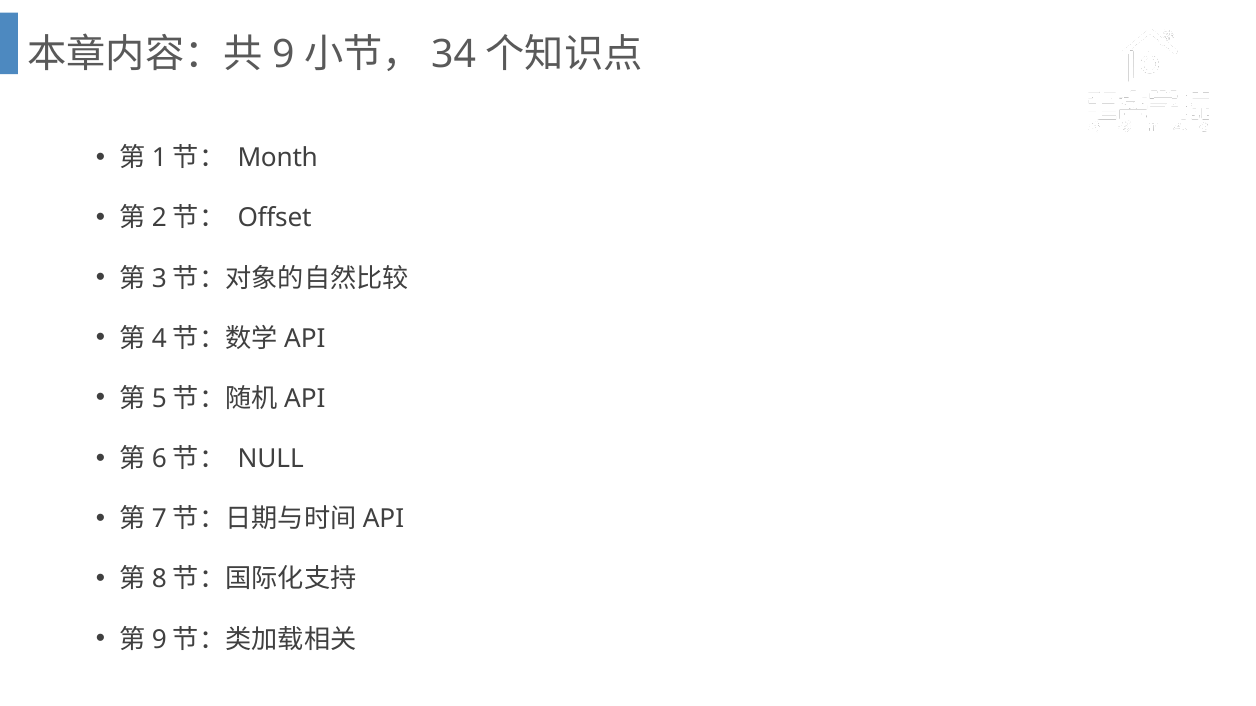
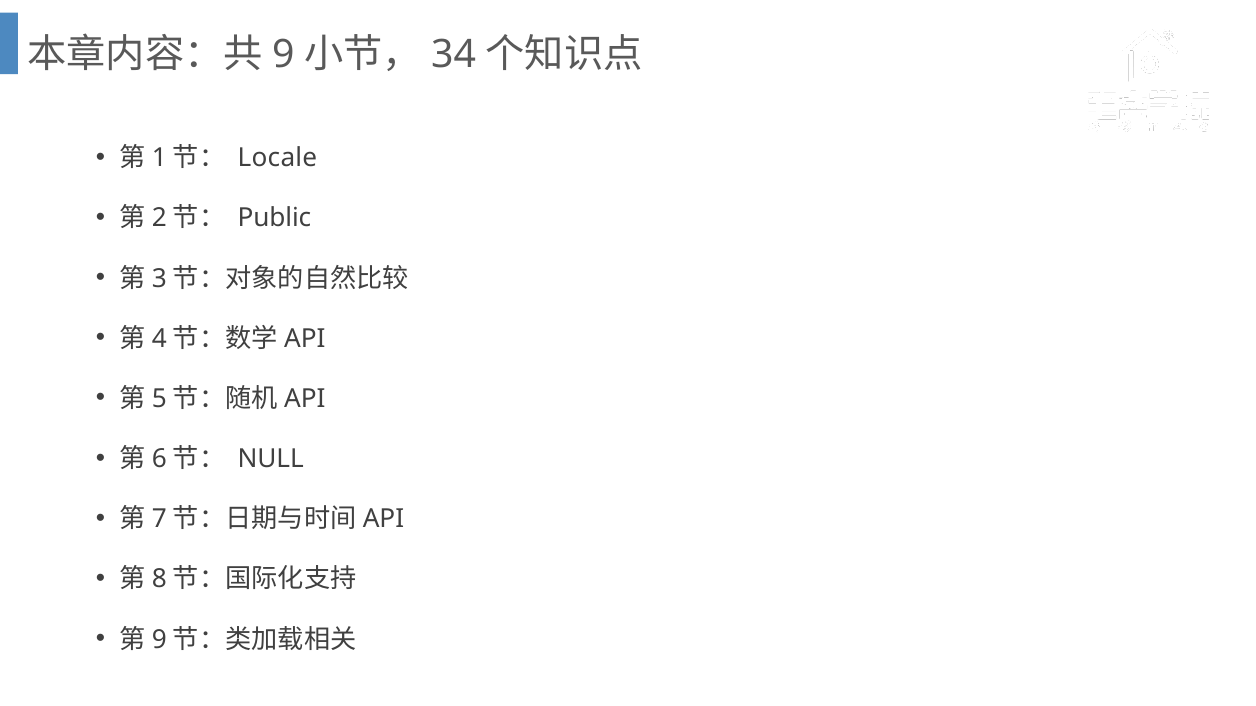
Month: Month -> Locale (277, 158)
Offset: Offset -> Public (274, 219)
